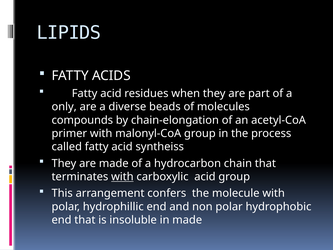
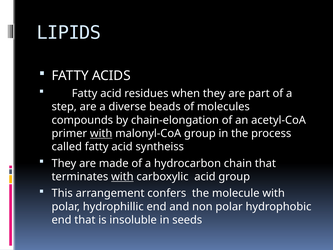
only: only -> step (64, 107)
with underline: none -> present (101, 133)
in made: made -> seeds (187, 220)
